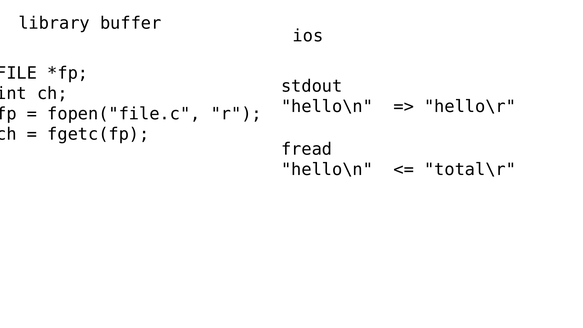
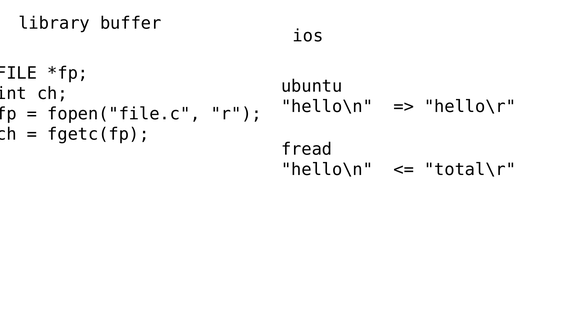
stdout: stdout -> ubuntu (312, 86)
